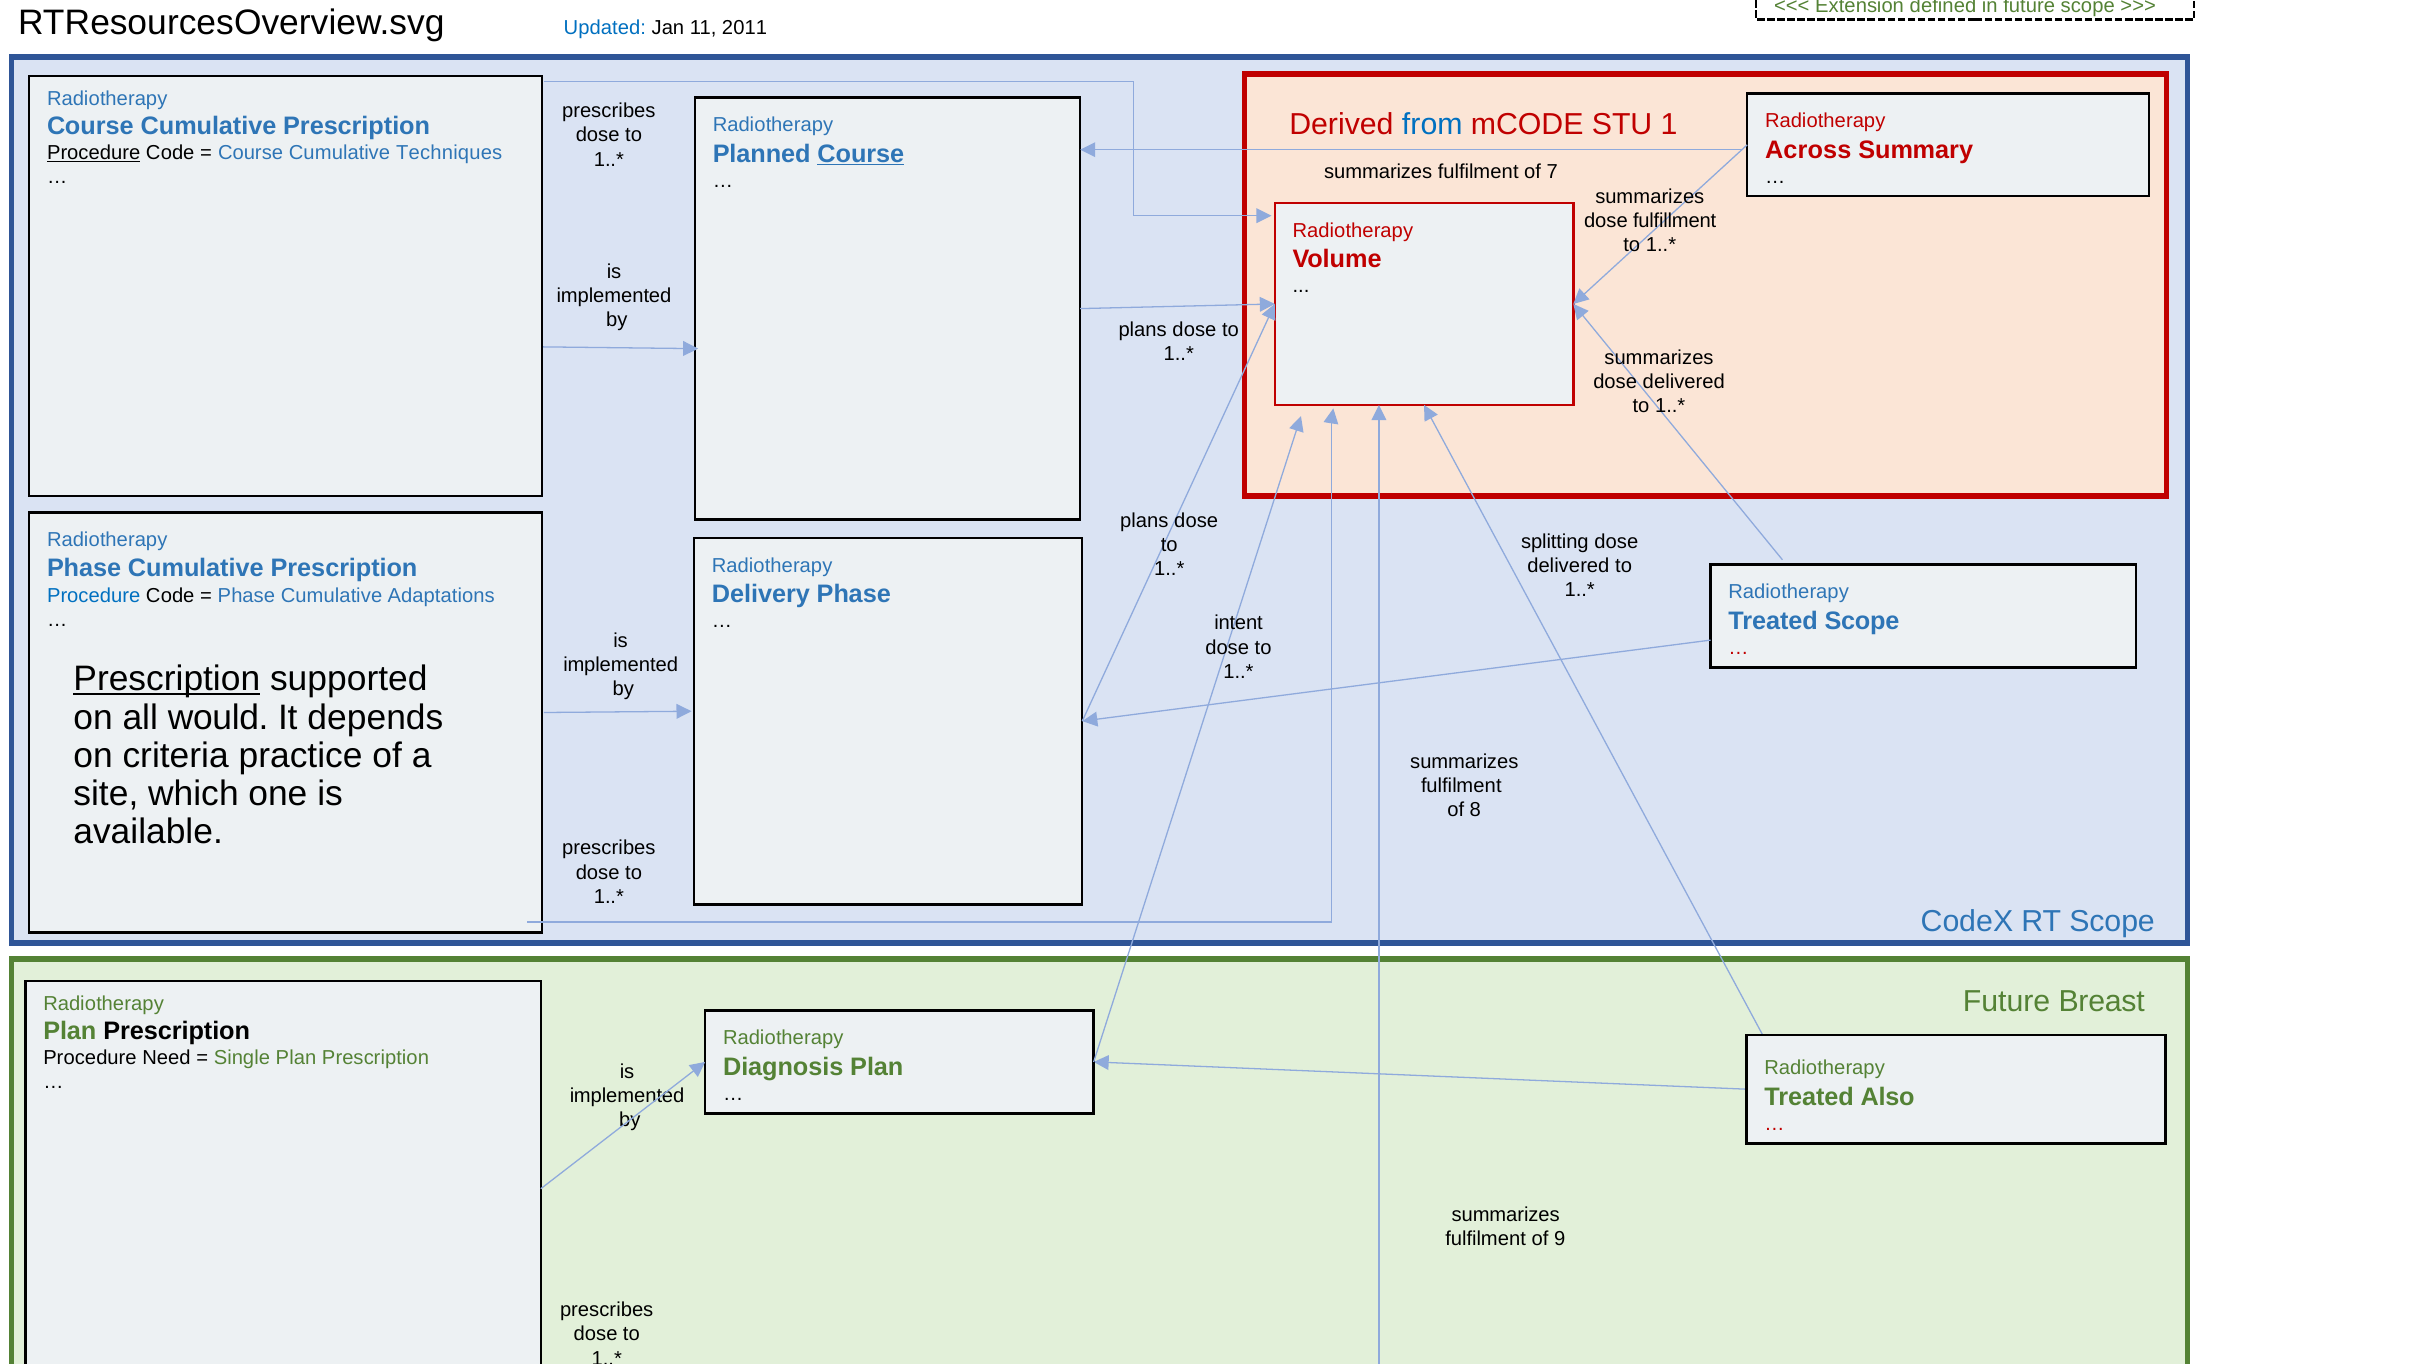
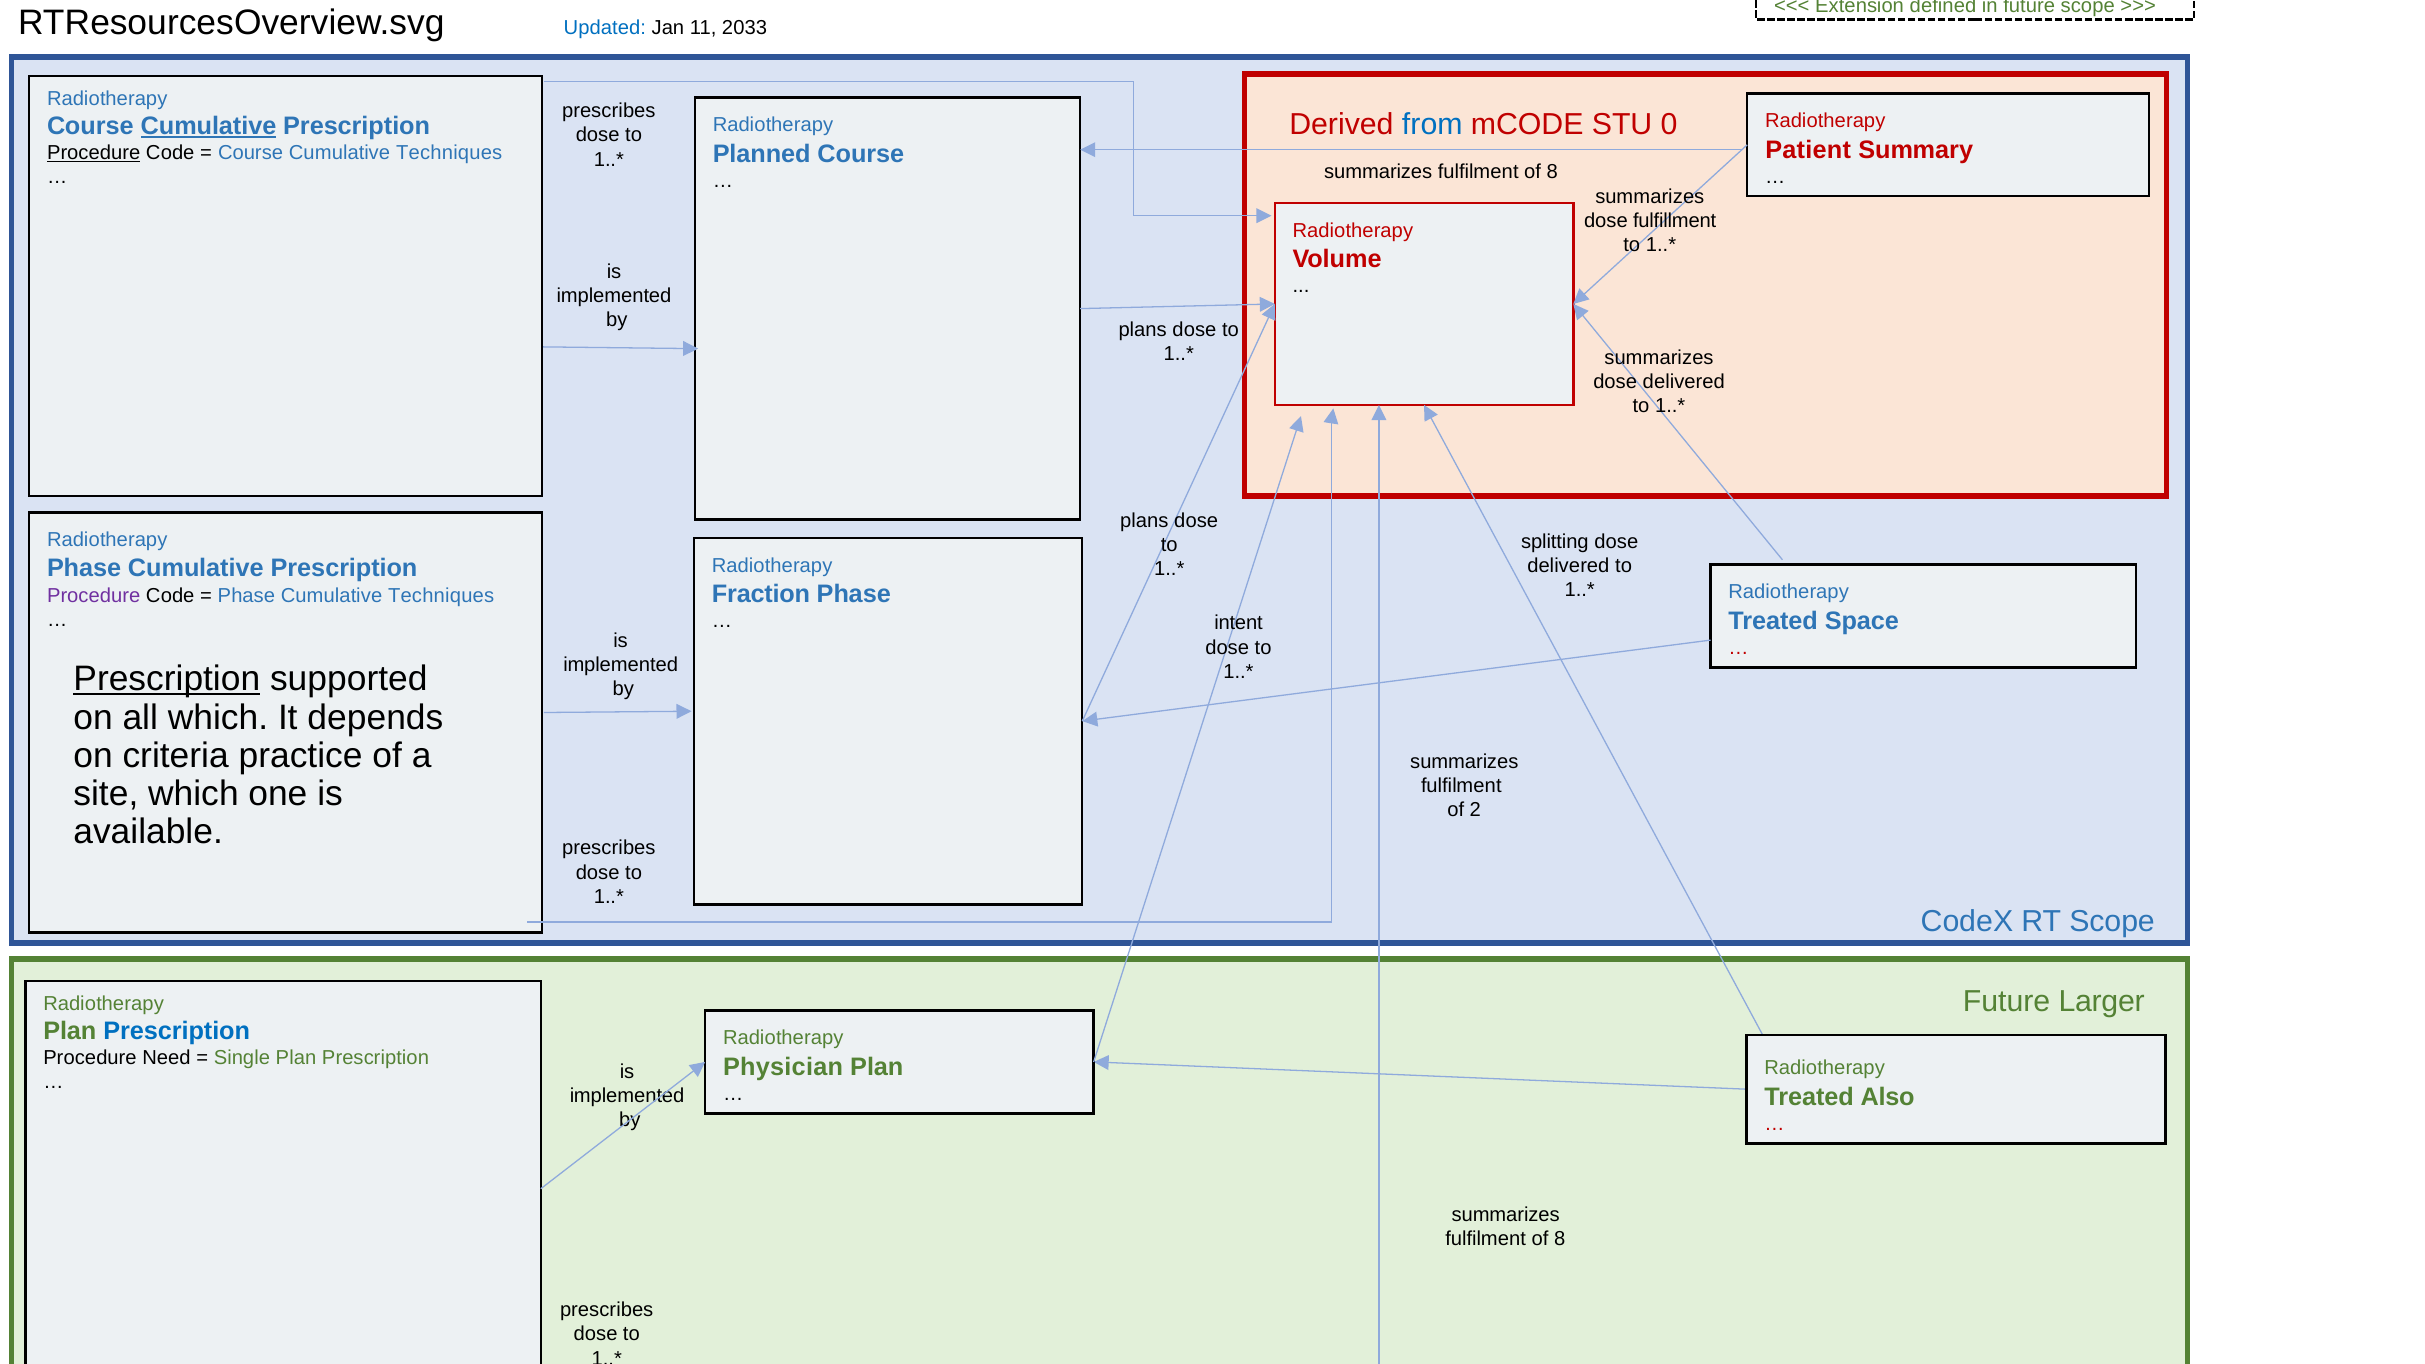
2011: 2011 -> 2033 (745, 28)
1: 1 -> 0 (1669, 125)
Cumulative underline: none -> present (209, 126)
Across: Across -> Patient (1808, 150)
Course underline: present -> none (861, 154)
7: 7 -> 8 (1552, 171)
Delivery: Delivery -> Fraction (761, 594)
Procedure colour: blue -> purple (94, 596)
Phase Cumulative Adaptations: Adaptations -> Techniques (441, 596)
Treated Scope: Scope -> Space (1862, 621)
all would: would -> which (218, 717)
8: 8 -> 2 (1475, 810)
Breast: Breast -> Larger (2102, 1002)
Prescription colour: black -> blue (177, 1031)
Diagnosis: Diagnosis -> Physician (783, 1067)
9: 9 -> 8 (1560, 1239)
